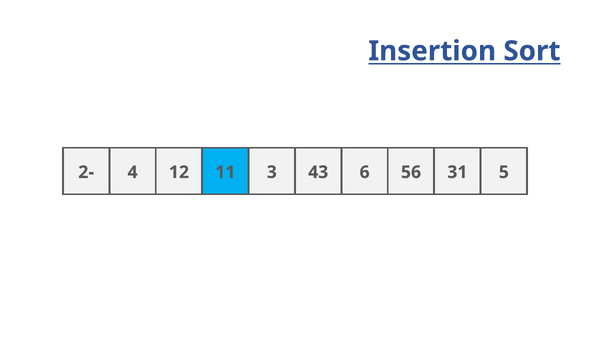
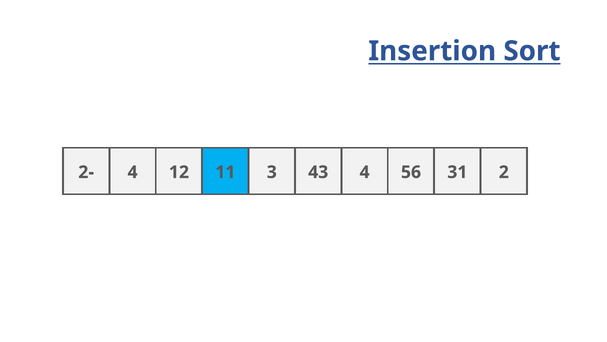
43 6: 6 -> 4 (365, 172)
31 5: 5 -> 2 (504, 172)
